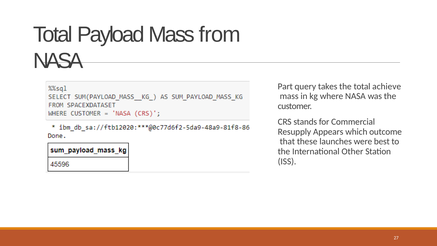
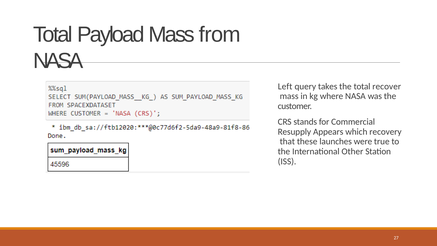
Part: Part -> Left (285, 86)
achieve: achieve -> recover (387, 86)
outcome: outcome -> recovery (386, 132)
best: best -> true (382, 142)
